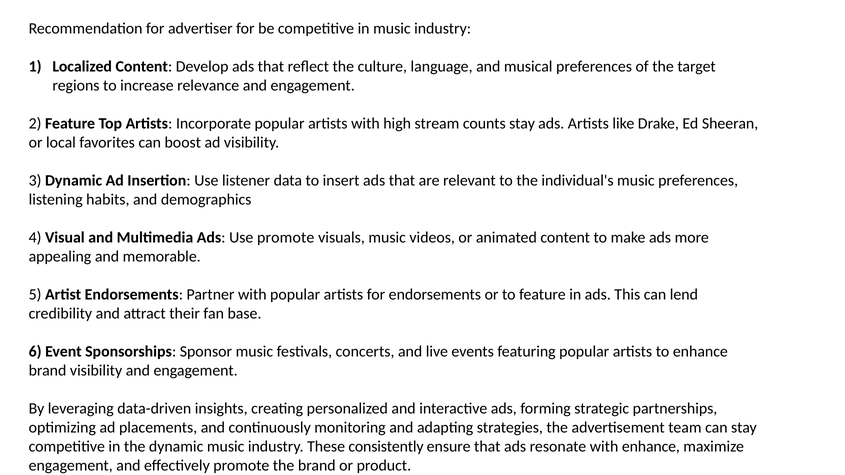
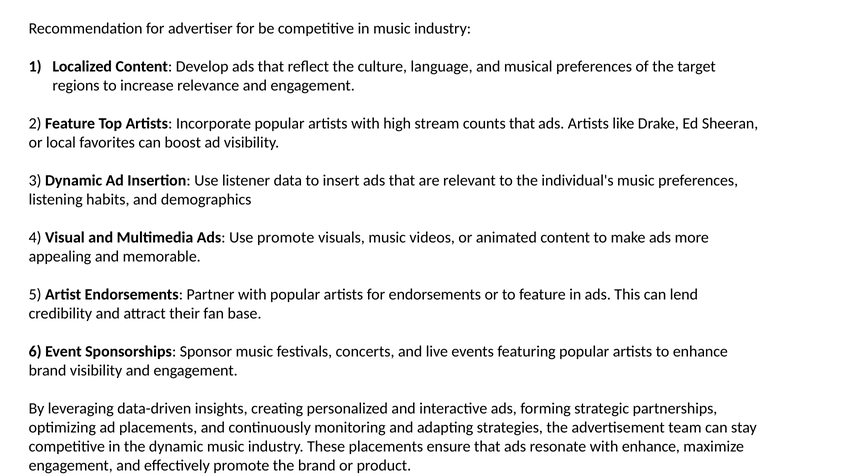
counts stay: stay -> that (522, 124)
These consistently: consistently -> placements (386, 447)
